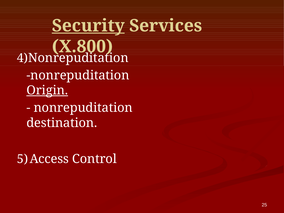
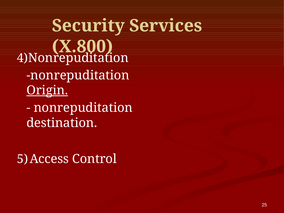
Security underline: present -> none (88, 26)
